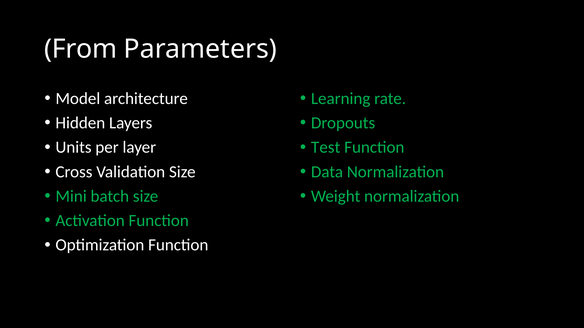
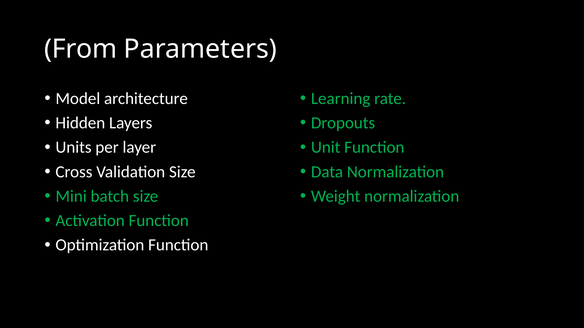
Test: Test -> Unit (326, 148)
